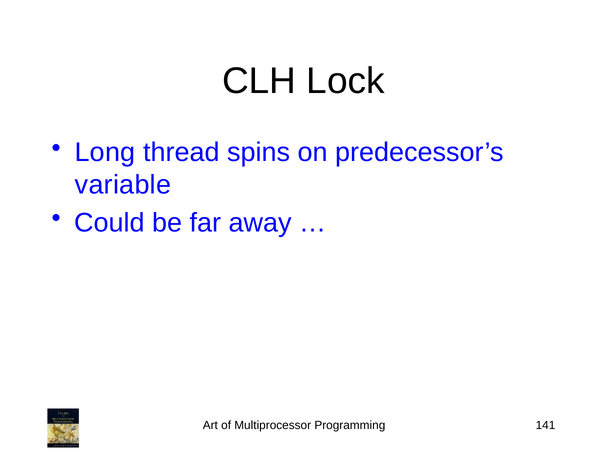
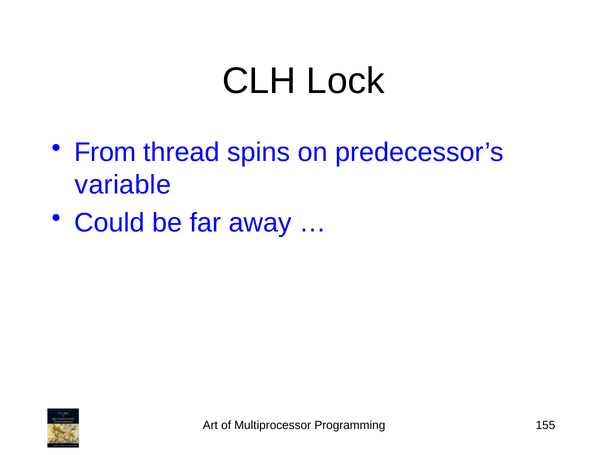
Long: Long -> From (105, 153)
141: 141 -> 155 (546, 426)
